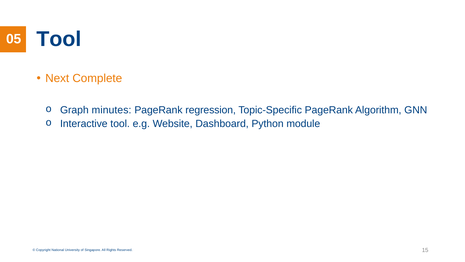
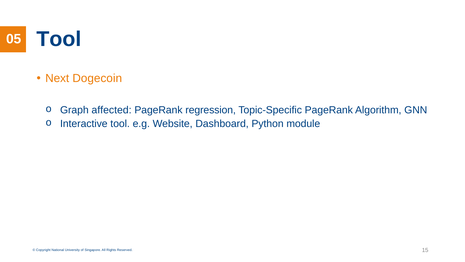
Complete: Complete -> Dogecoin (97, 78)
minutes: minutes -> affected (112, 110)
